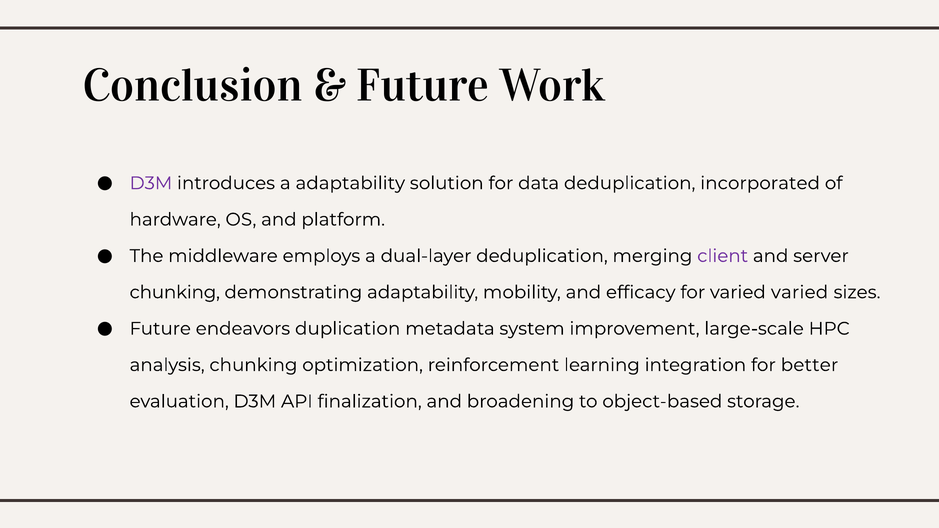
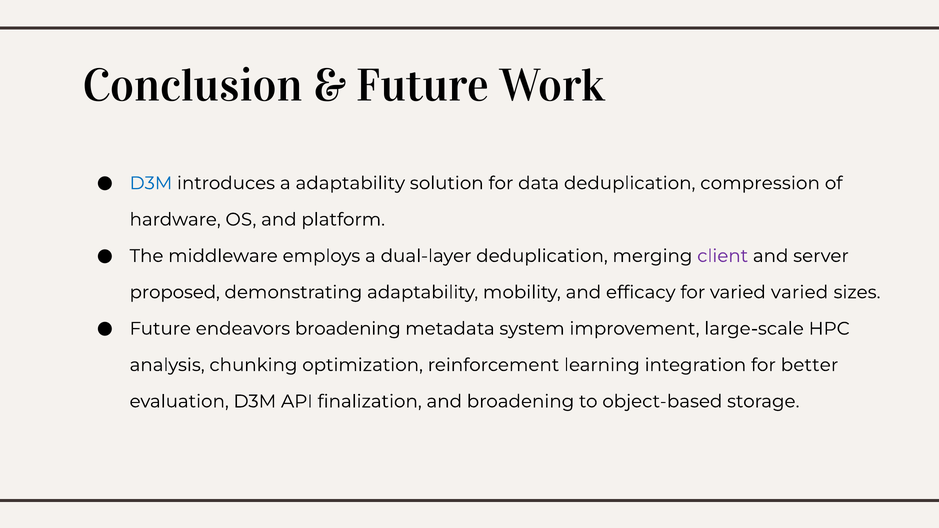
D3M colour: purple -> blue (151, 183)
incorporated: incorporated -> compression (760, 183)
chunking: chunking -> proposed (175, 292)
endeavors duplication: duplication -> broadening (348, 329)
